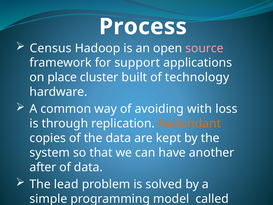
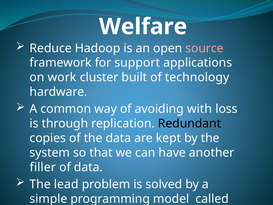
Process: Process -> Welfare (143, 27)
Census: Census -> Reduce (51, 48)
place: place -> work (62, 77)
Redundant colour: orange -> black (189, 123)
after: after -> filler (43, 167)
